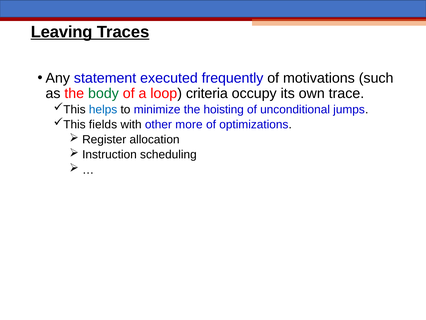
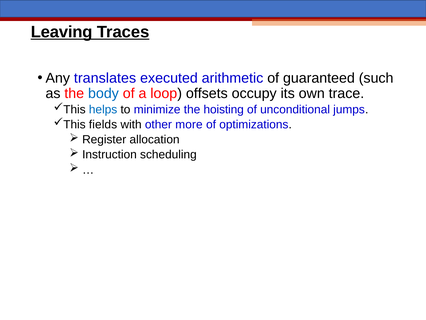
statement: statement -> translates (105, 78)
frequently: frequently -> arithmetic (233, 78)
motivations: motivations -> guaranteed (319, 78)
body colour: green -> blue (103, 93)
criteria: criteria -> offsets (207, 93)
